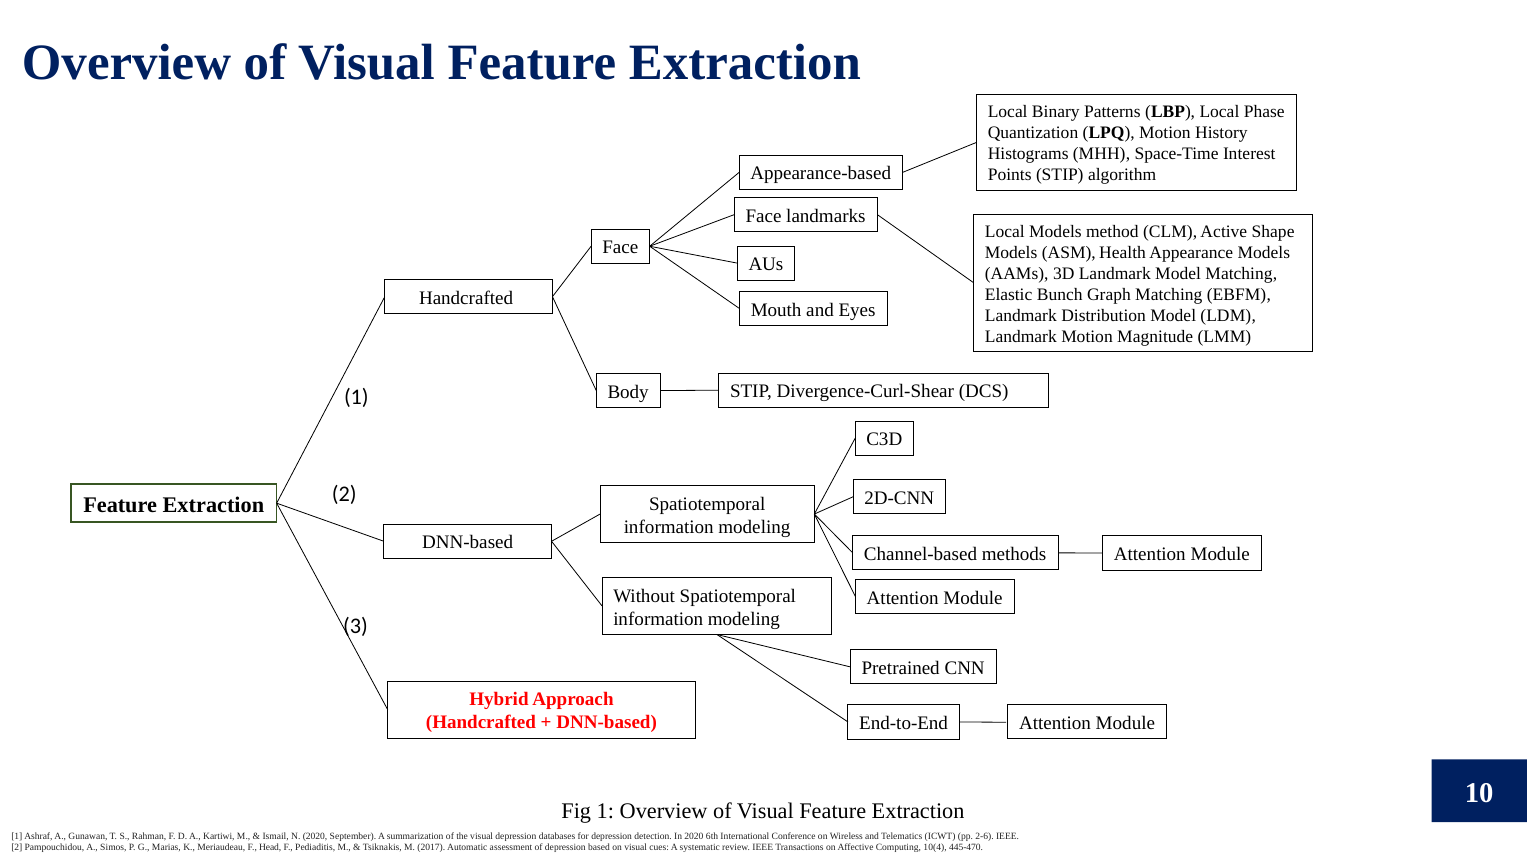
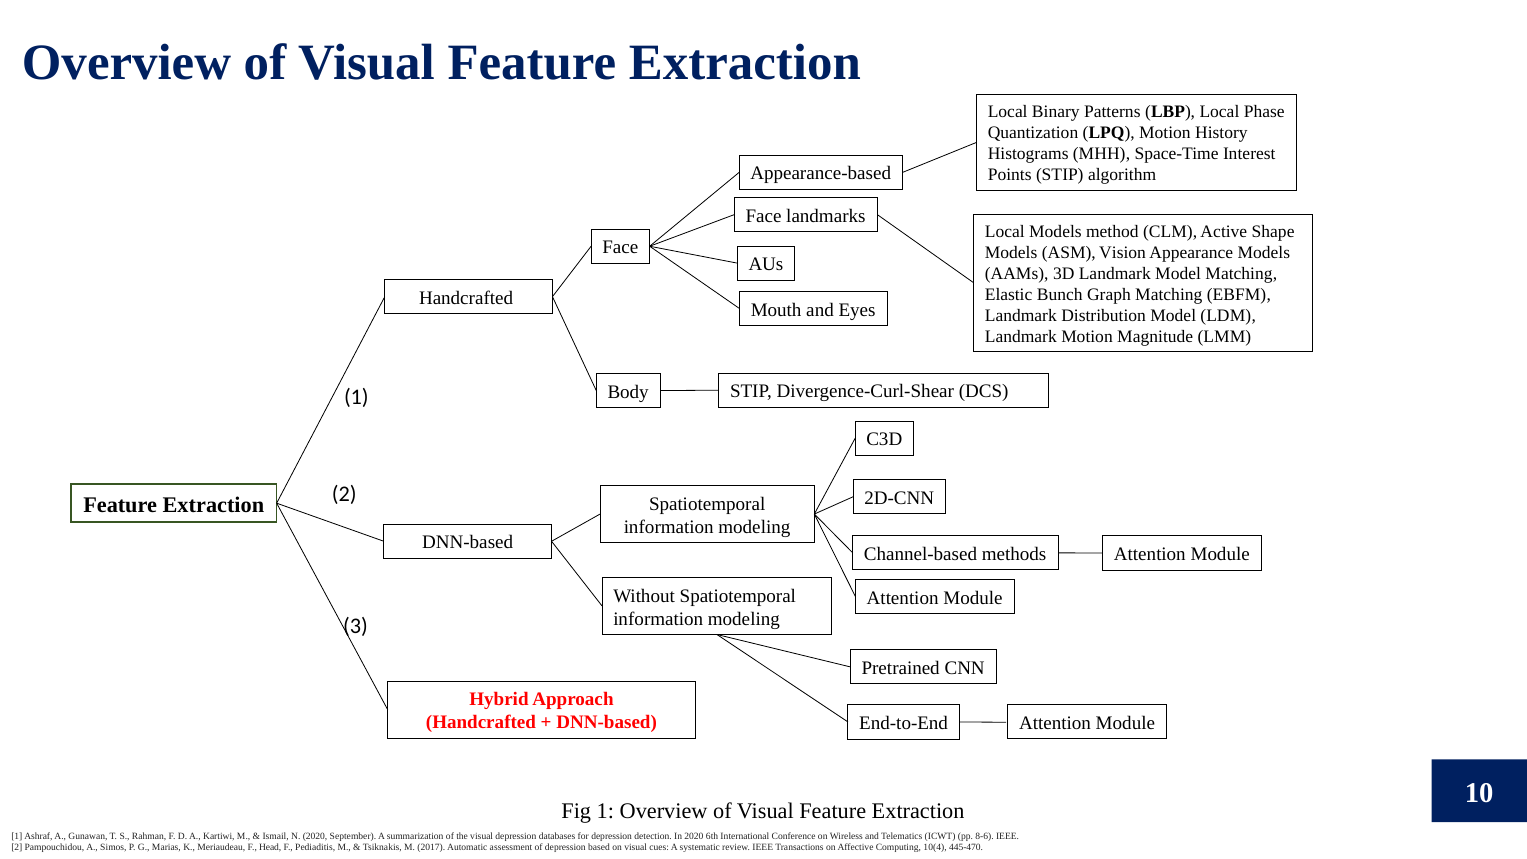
Health: Health -> Vision (1123, 252)
2-6: 2-6 -> 8-6 (984, 836)
